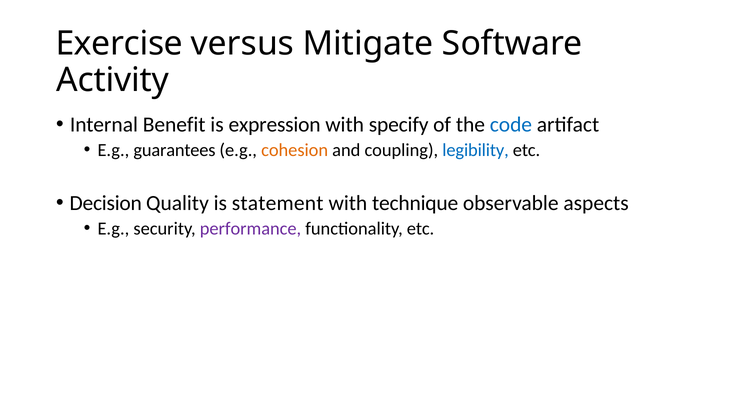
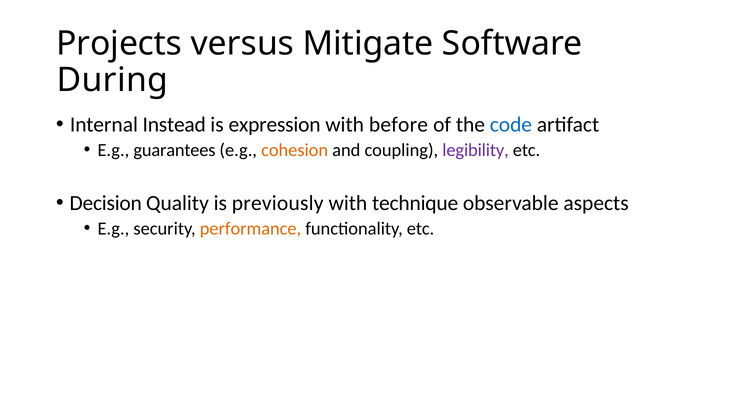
Exercise: Exercise -> Projects (119, 44)
Activity: Activity -> During (112, 80)
Benefit: Benefit -> Instead (174, 125)
specify: specify -> before (398, 125)
legibility colour: blue -> purple (476, 150)
statement: statement -> previously (278, 203)
performance colour: purple -> orange (250, 228)
